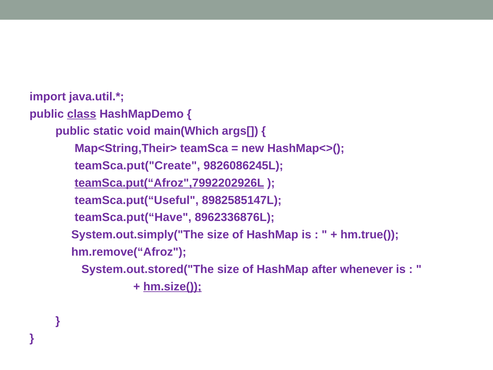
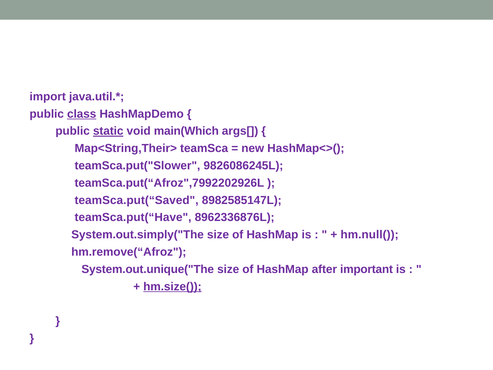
static underline: none -> present (108, 131)
teamSca.put("Create: teamSca.put("Create -> teamSca.put("Slower (137, 166)
teamSca.put(“Afroz",7992202926L underline: present -> none (169, 183)
teamSca.put(“Useful: teamSca.put(“Useful -> teamSca.put(“Saved (137, 200)
hm.true(: hm.true( -> hm.null( (370, 235)
System.out.stored("The: System.out.stored("The -> System.out.unique("The (148, 269)
whenever: whenever -> important (367, 269)
